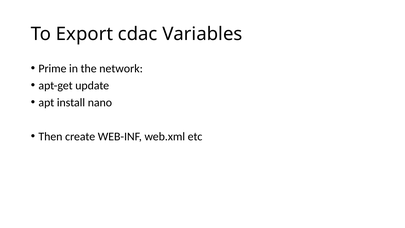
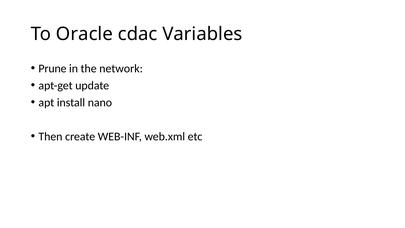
Export: Export -> Oracle (84, 34)
Prime: Prime -> Prune (52, 68)
